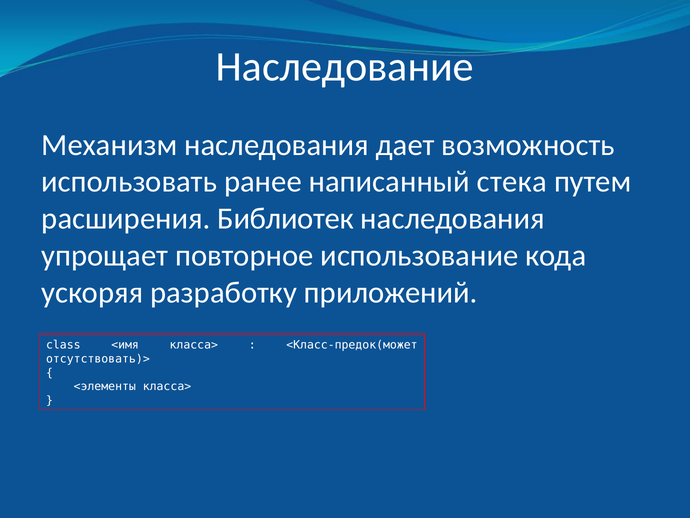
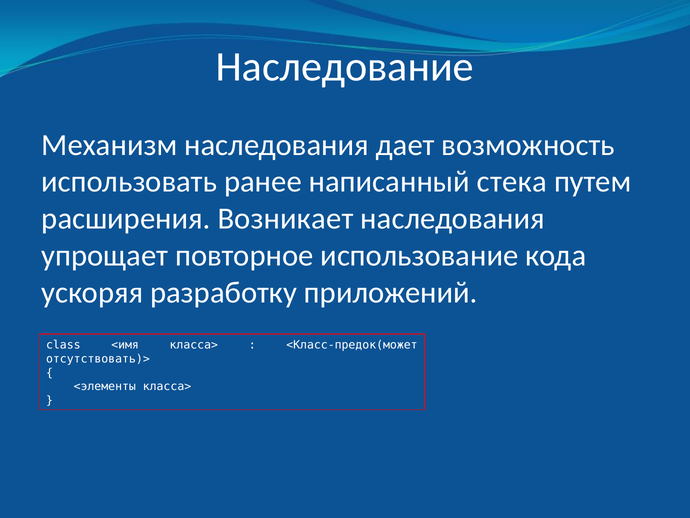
Библиотек: Библиотек -> Возникает (285, 218)
